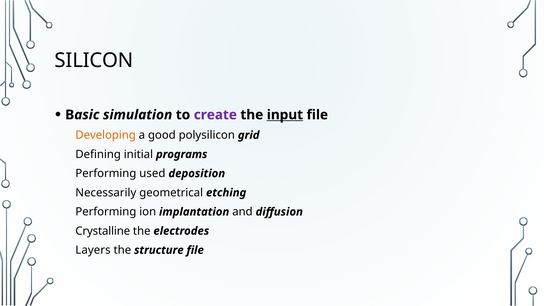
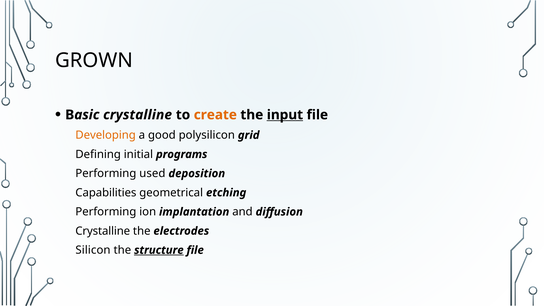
SILICON: SILICON -> GROWN (94, 60)
Basic simulation: simulation -> crystalline (138, 115)
create colour: purple -> orange (215, 115)
Necessarily: Necessarily -> Capabilities (106, 193)
Layers: Layers -> Silicon (93, 250)
structure underline: none -> present (159, 250)
